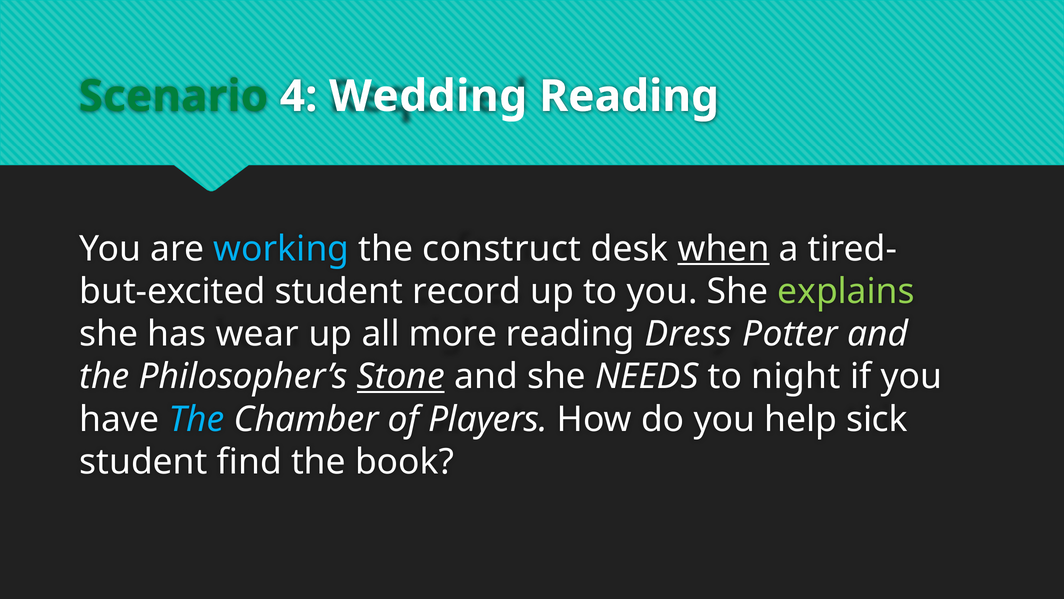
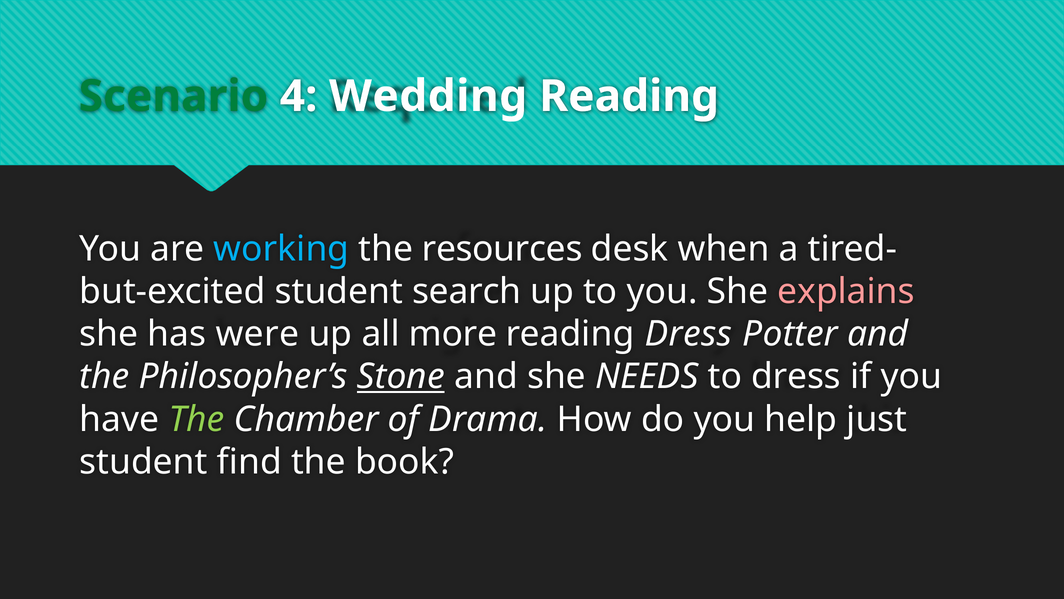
construct: construct -> resources (502, 249)
when underline: present -> none (724, 249)
record: record -> search (467, 291)
explains colour: light green -> pink (846, 291)
wear: wear -> were (257, 334)
to night: night -> dress (796, 376)
The colour: light blue -> light green (197, 419)
Players: Players -> Drama (488, 419)
sick: sick -> just (877, 419)
